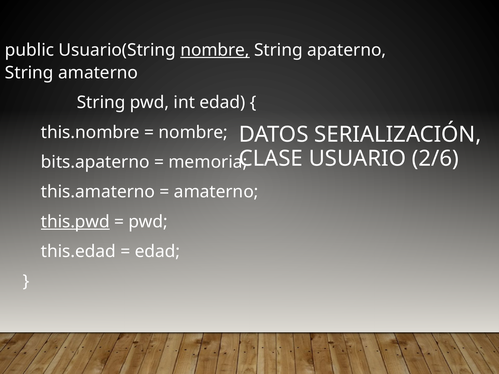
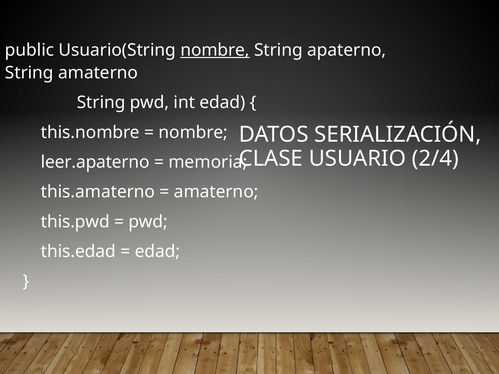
2/6: 2/6 -> 2/4 (435, 159)
bits.apaterno: bits.apaterno -> leer.apaterno (95, 162)
this.pwd underline: present -> none (75, 222)
